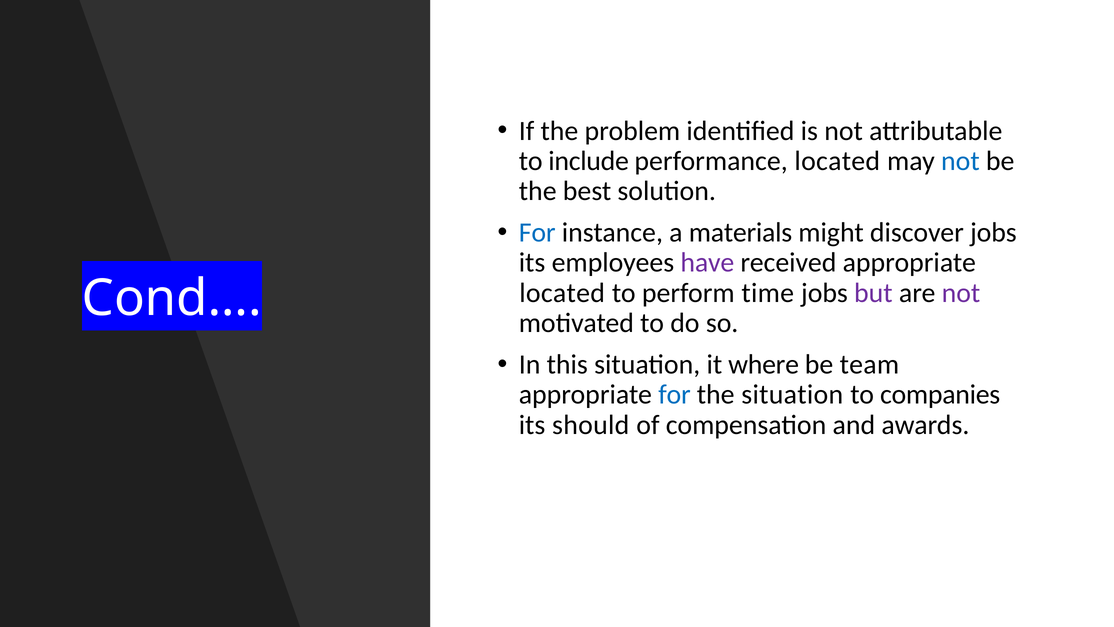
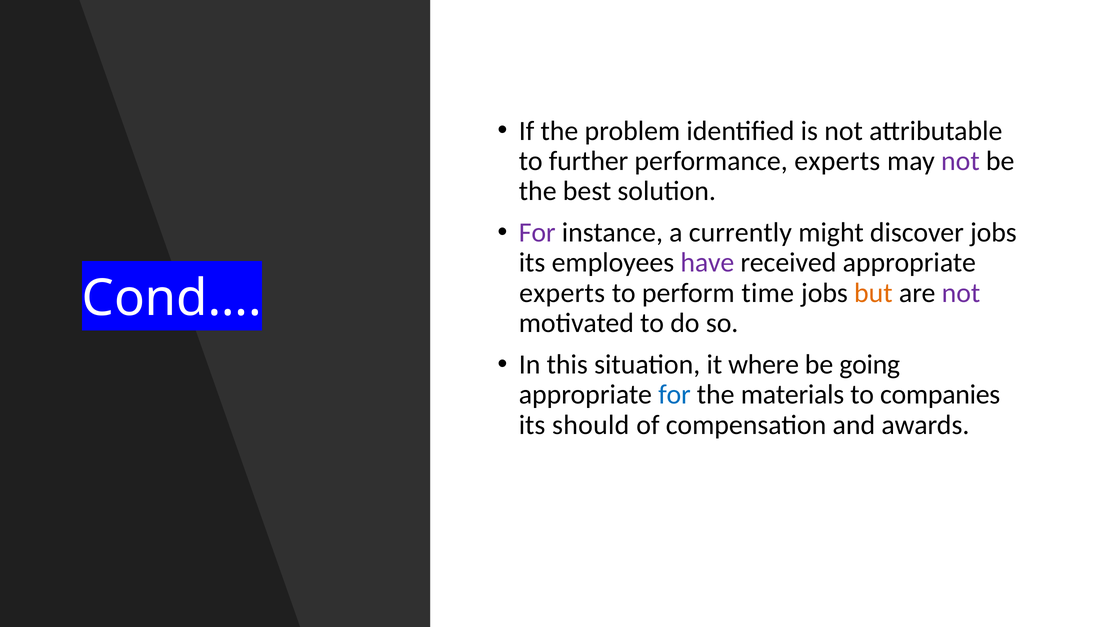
include: include -> further (589, 161)
performance located: located -> experts (837, 161)
not colour: blue -> purple (960, 161)
For colour: blue -> purple (537, 233)
materials: materials -> currently (740, 233)
located: located -> experts (562, 293)
but colour: purple -> orange (873, 293)
team: team -> going (870, 364)
the situation: situation -> materials (793, 395)
